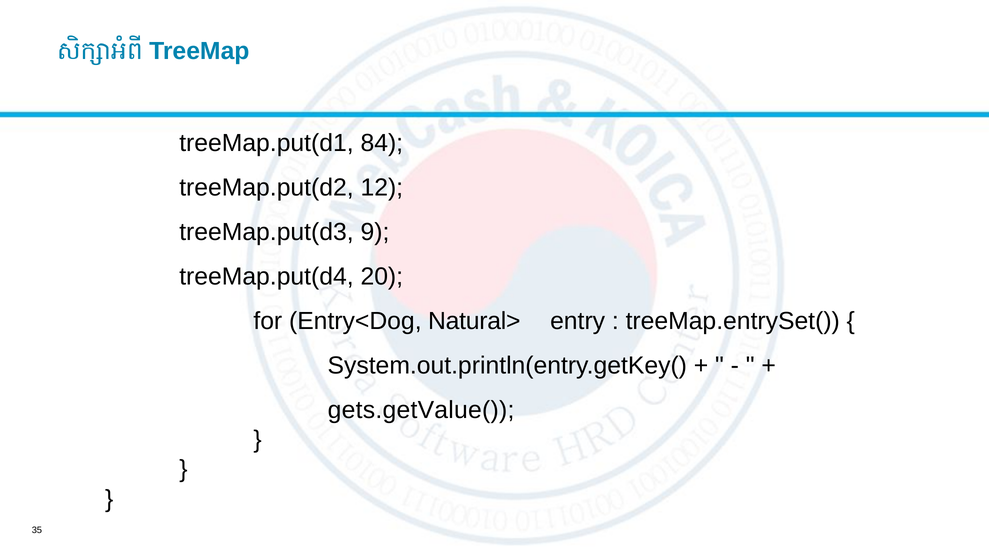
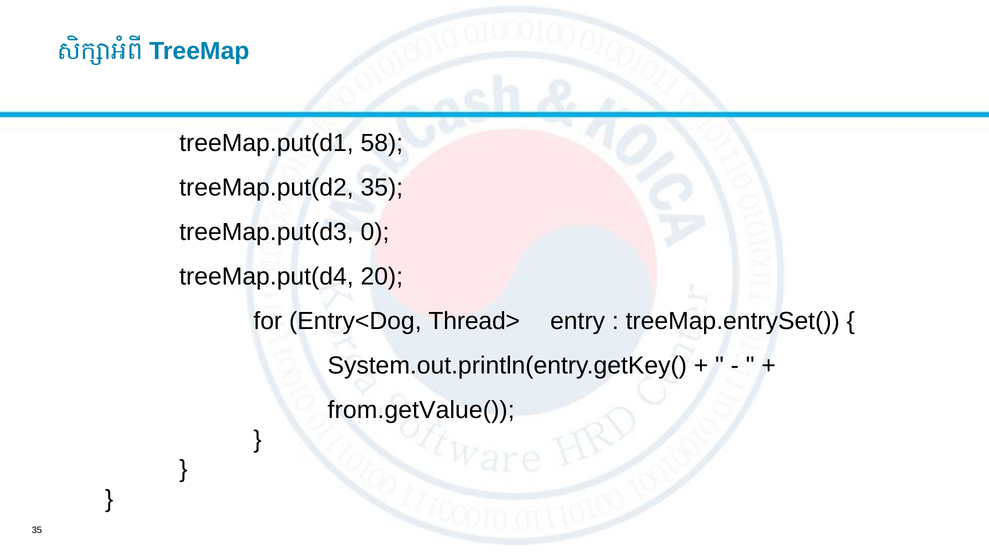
84: 84 -> 58 (382, 143)
treeMap.put(d2 12: 12 -> 35 (382, 188)
9: 9 -> 0 (375, 232)
Natural>: Natural> -> Thread> (474, 321)
gets.getValue(: gets.getValue( -> from.getValue( (421, 410)
